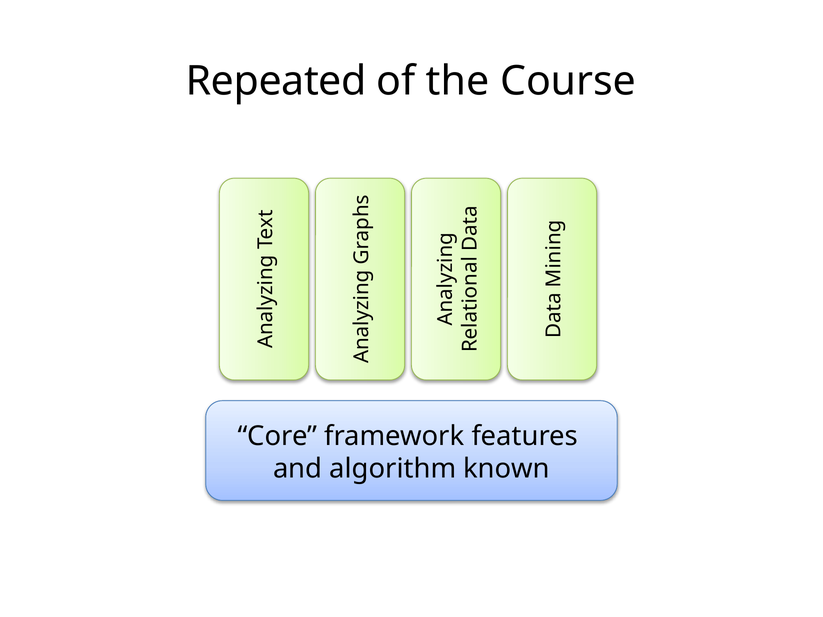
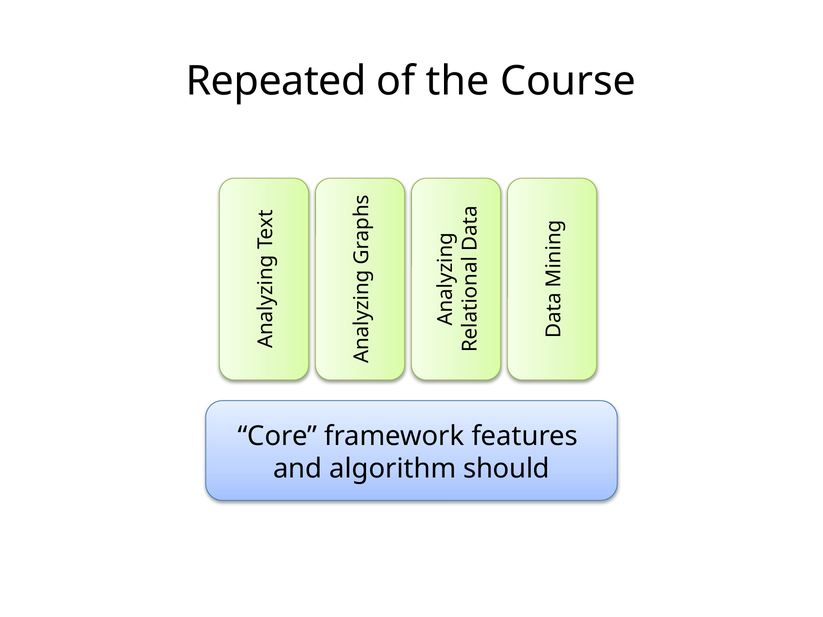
known: known -> should (507, 469)
